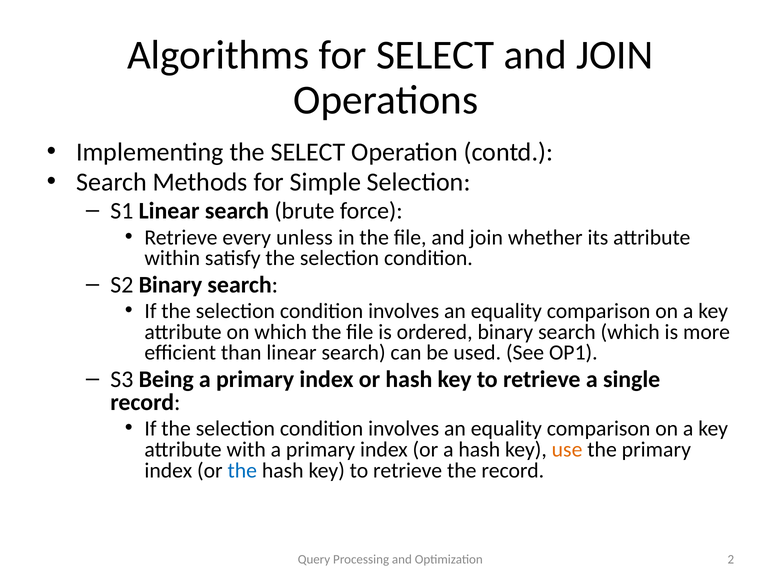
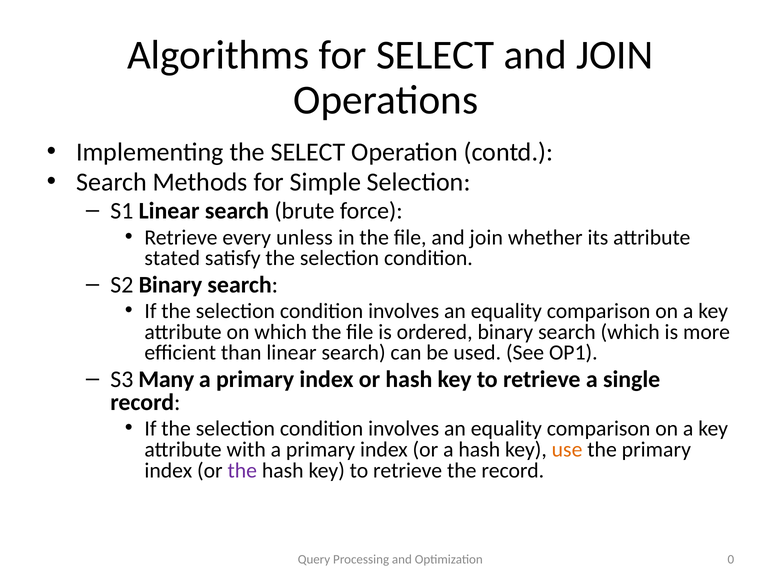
within: within -> stated (172, 258)
Being: Being -> Many (166, 379)
the colour: blue -> purple (242, 470)
2: 2 -> 0 (731, 559)
